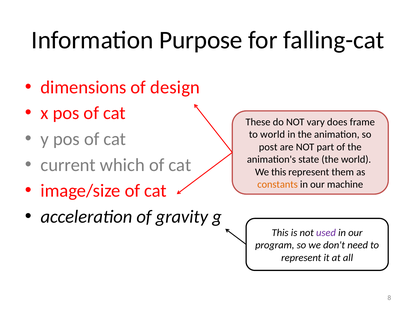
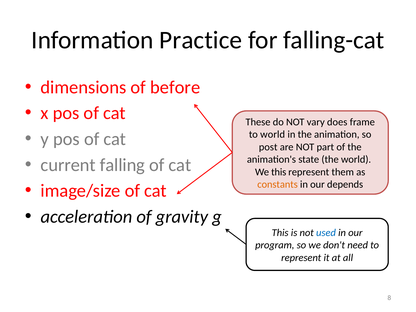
Purpose: Purpose -> Practice (201, 40)
design: design -> before (175, 87)
which: which -> falling (122, 165)
machine: machine -> depends (345, 184)
used colour: purple -> blue (326, 233)
